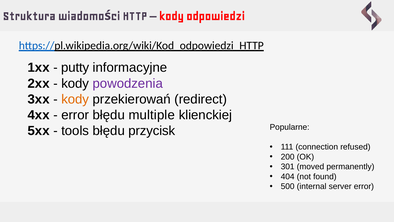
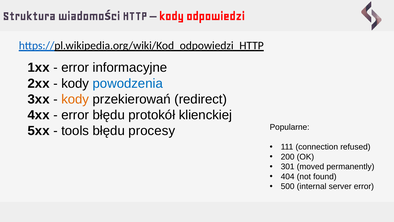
putty: putty -> error (75, 68)
powodzenia colour: purple -> blue (128, 83)
multiple: multiple -> protokół (152, 115)
przycisk: przycisk -> procesy (152, 131)
